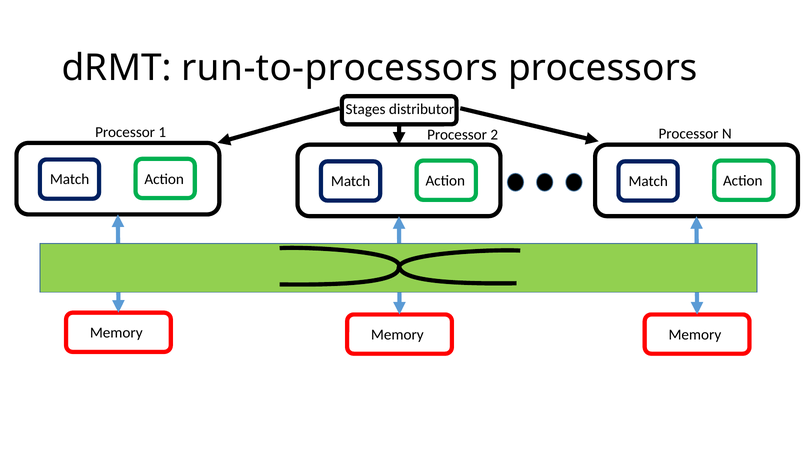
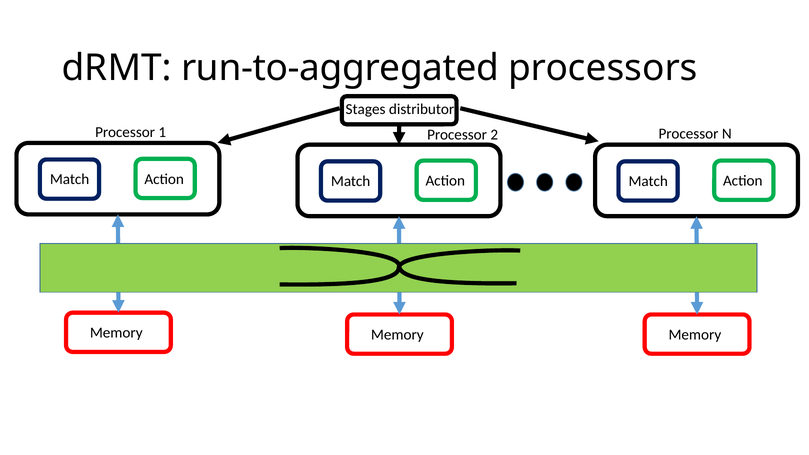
run-to-processors: run-to-processors -> run-to-aggregated (340, 68)
